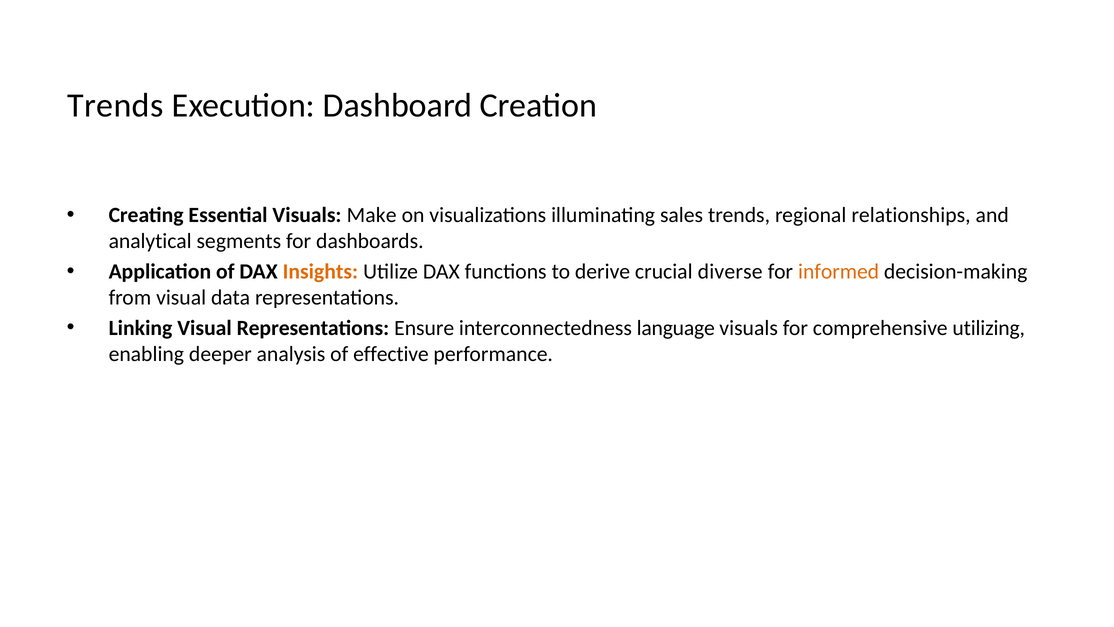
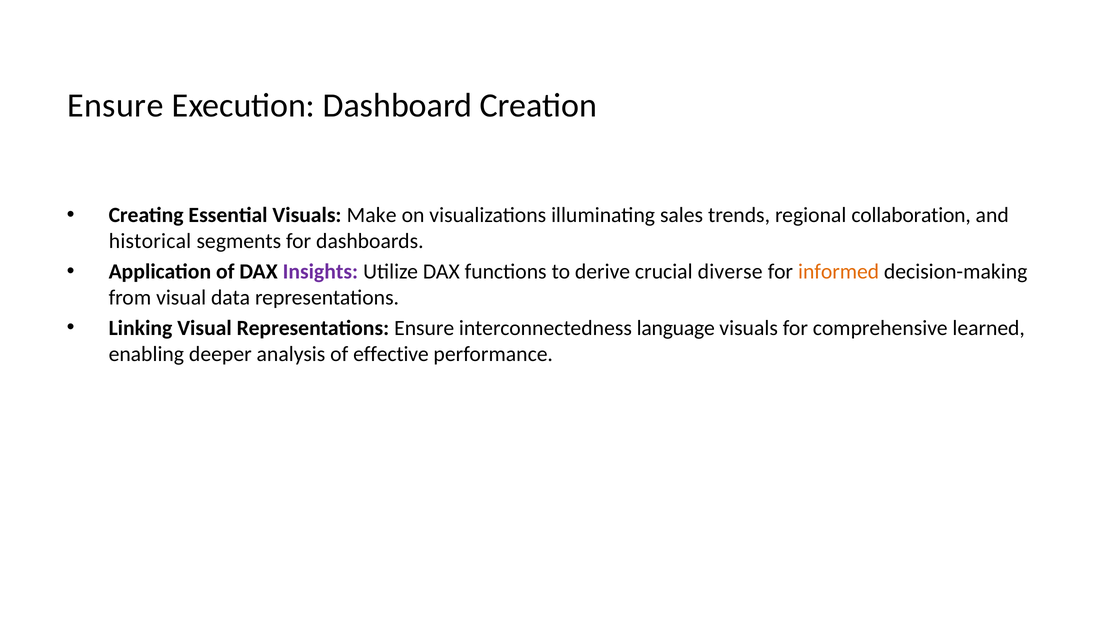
Trends: Trends -> Ensure (115, 105)
relationships: relationships -> collaboration (911, 215)
analytical: analytical -> historical (150, 241)
Insights colour: orange -> purple (320, 271)
utilizing: utilizing -> learned (989, 328)
